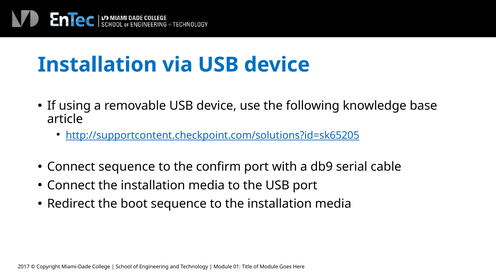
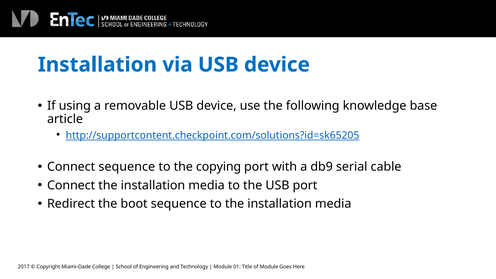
confirm: confirm -> copying (219, 167)
